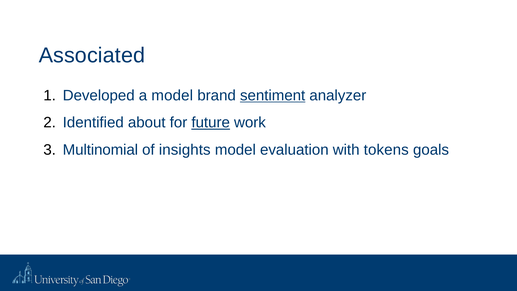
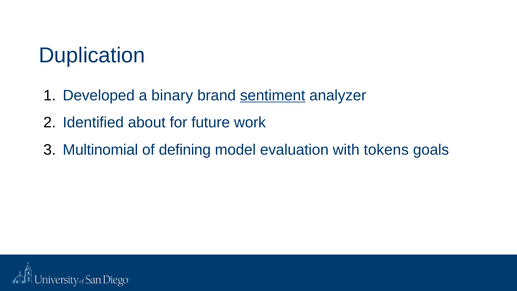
Associated: Associated -> Duplication (92, 55)
a model: model -> binary (172, 95)
future underline: present -> none (211, 123)
insights: insights -> defining (185, 150)
